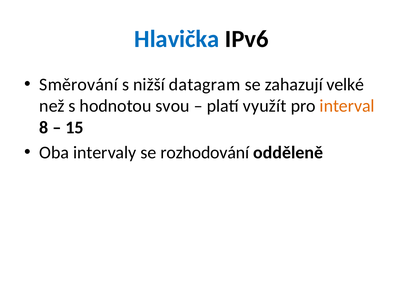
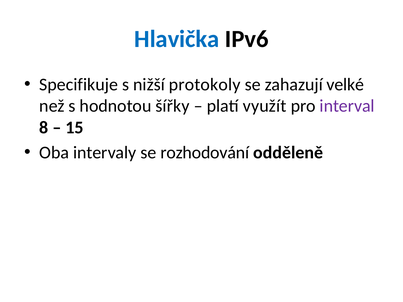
Směrování: Směrování -> Specifikuje (79, 85)
datagram: datagram -> protokoly (205, 85)
svou: svou -> šířky (173, 106)
interval colour: orange -> purple (347, 106)
